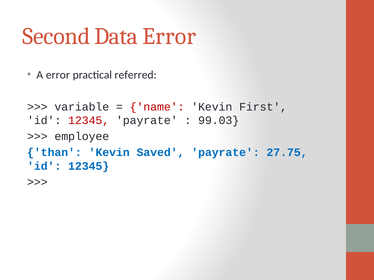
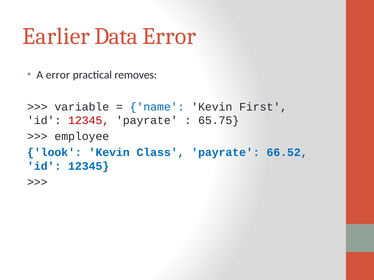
Second: Second -> Earlier (56, 36)
referred: referred -> removes (136, 75)
name colour: red -> blue (157, 107)
99.03: 99.03 -> 65.75 (219, 121)
than: than -> look (54, 153)
Saved: Saved -> Class (161, 153)
27.75: 27.75 -> 66.52 (287, 153)
